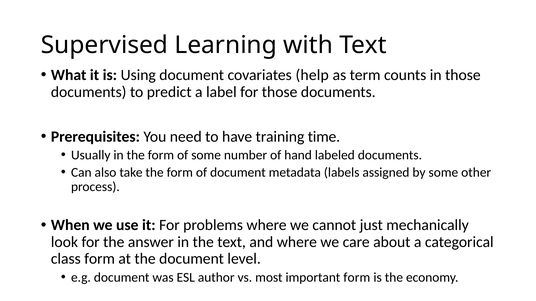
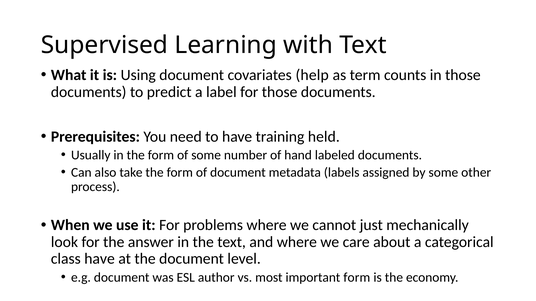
time: time -> held (324, 137)
class form: form -> have (100, 259)
